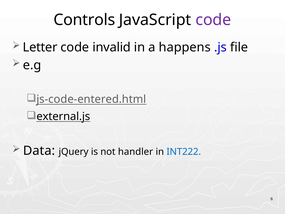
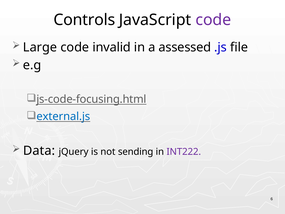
Letter: Letter -> Large (40, 47)
happens: happens -> assessed (185, 47)
js-code-entered.html: js-code-entered.html -> js-code-focusing.html (91, 99)
external.js colour: black -> blue (63, 116)
handler: handler -> sending (136, 152)
INT222 colour: blue -> purple (184, 152)
